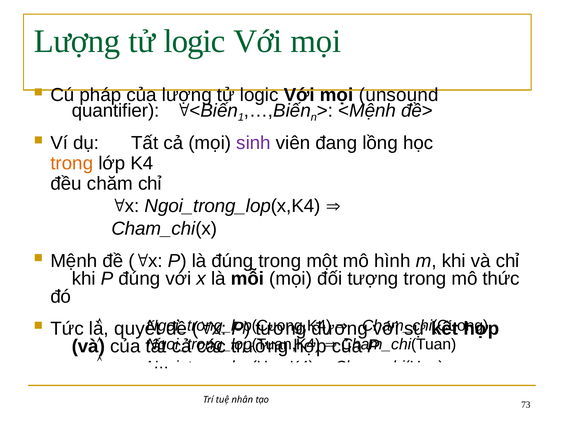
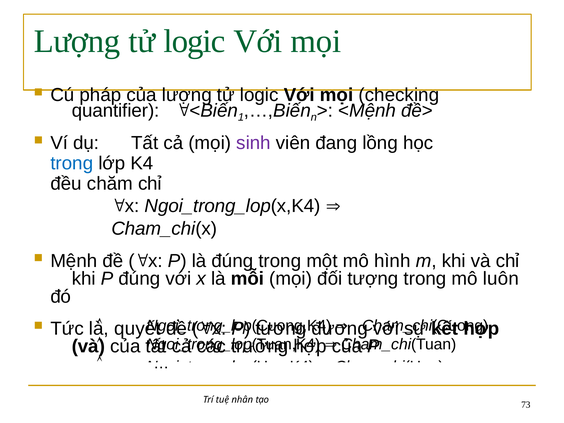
unsound: unsound -> checking (399, 95)
trong colour: orange -> blue (72, 163)
thức: thức -> luôn (501, 279)
